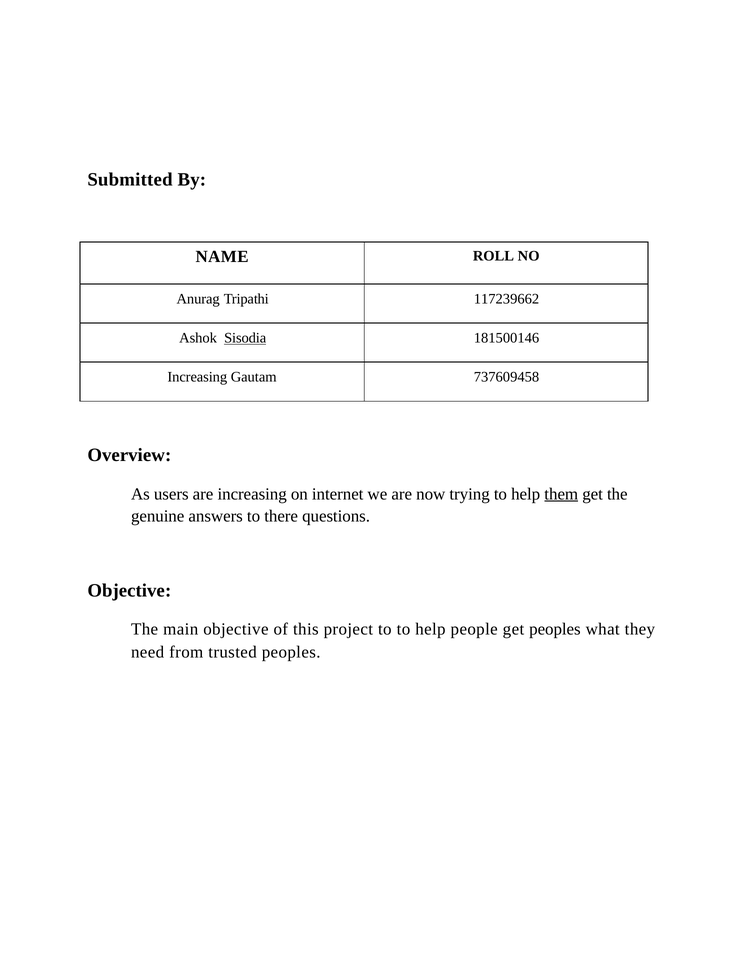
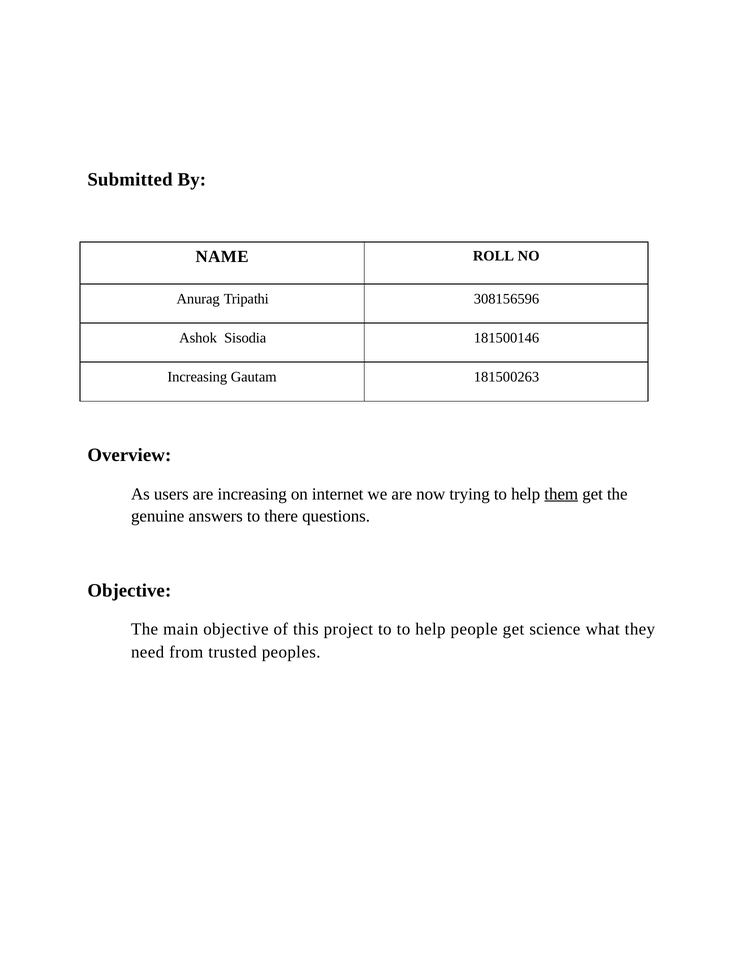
117239662: 117239662 -> 308156596 (507, 299)
Sisodia underline: present -> none (245, 338)
737609458: 737609458 -> 181500263 (507, 377)
get peoples: peoples -> science (555, 629)
